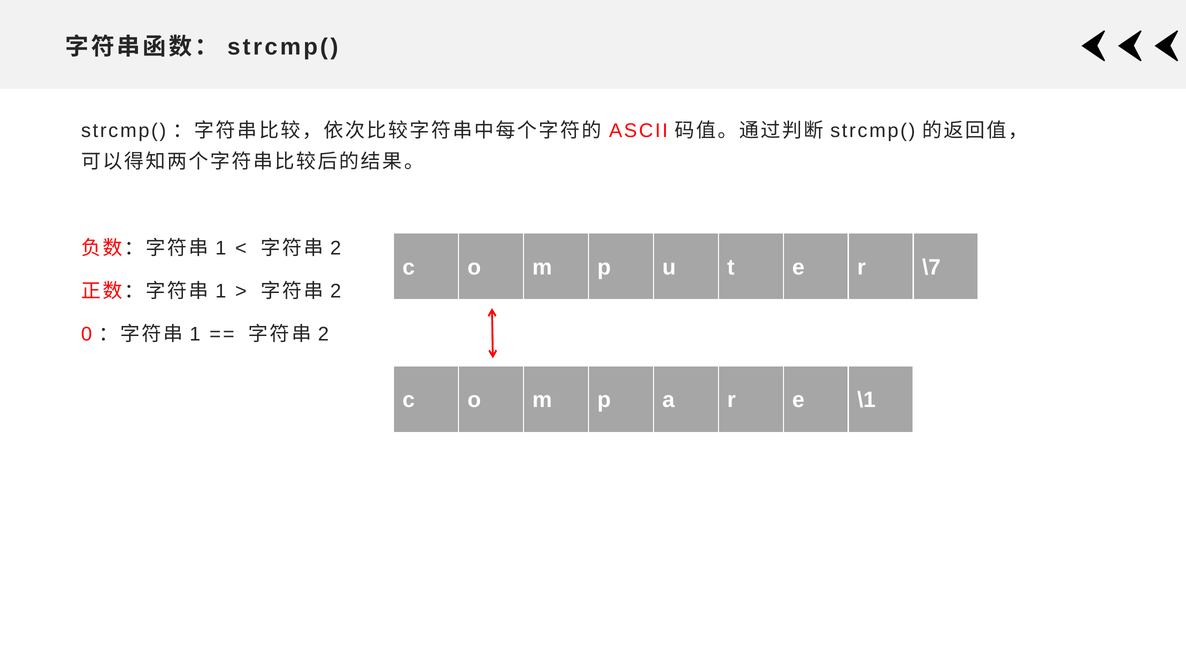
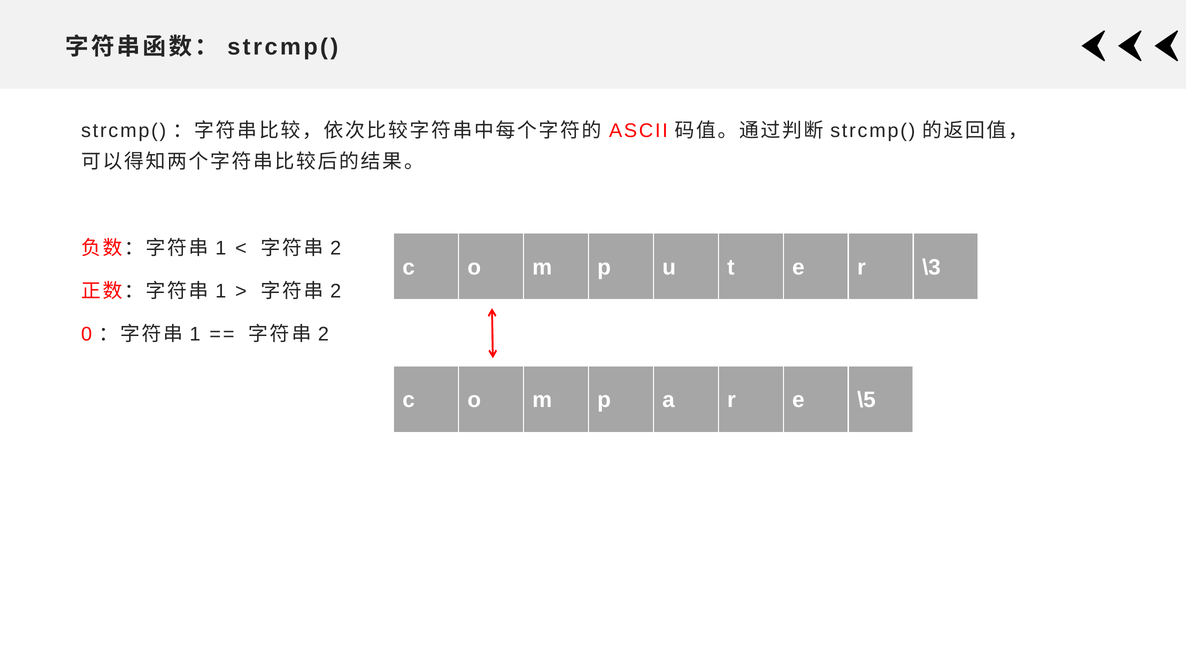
\7: \7 -> \3 (931, 267)
\1: \1 -> \5 (866, 400)
